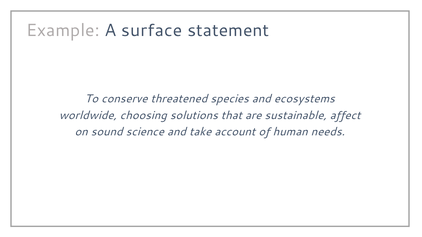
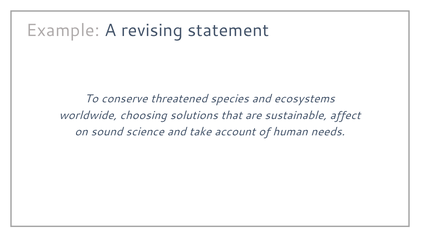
surface: surface -> revising (152, 30)
